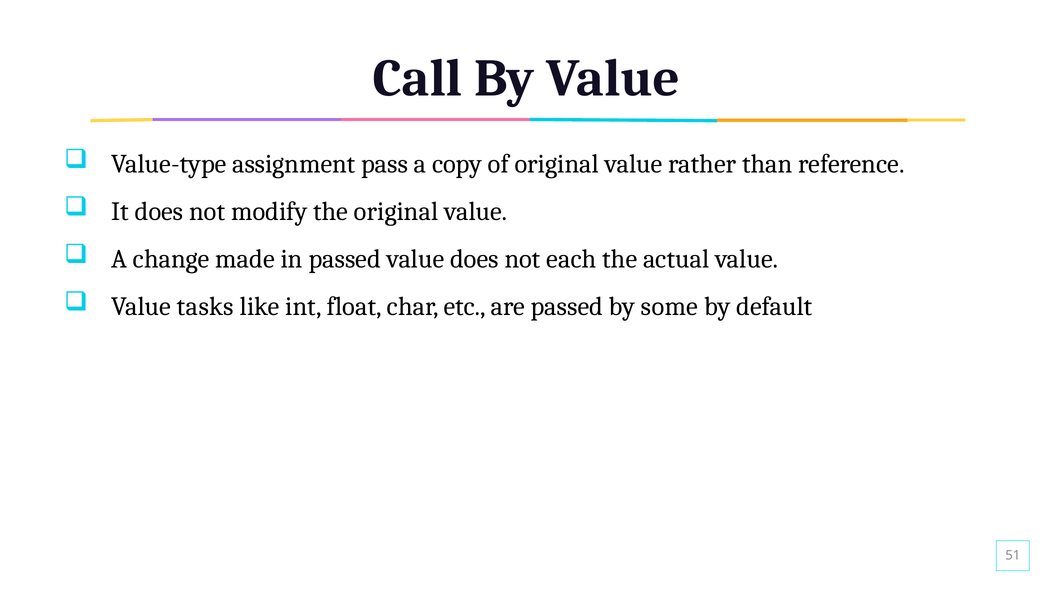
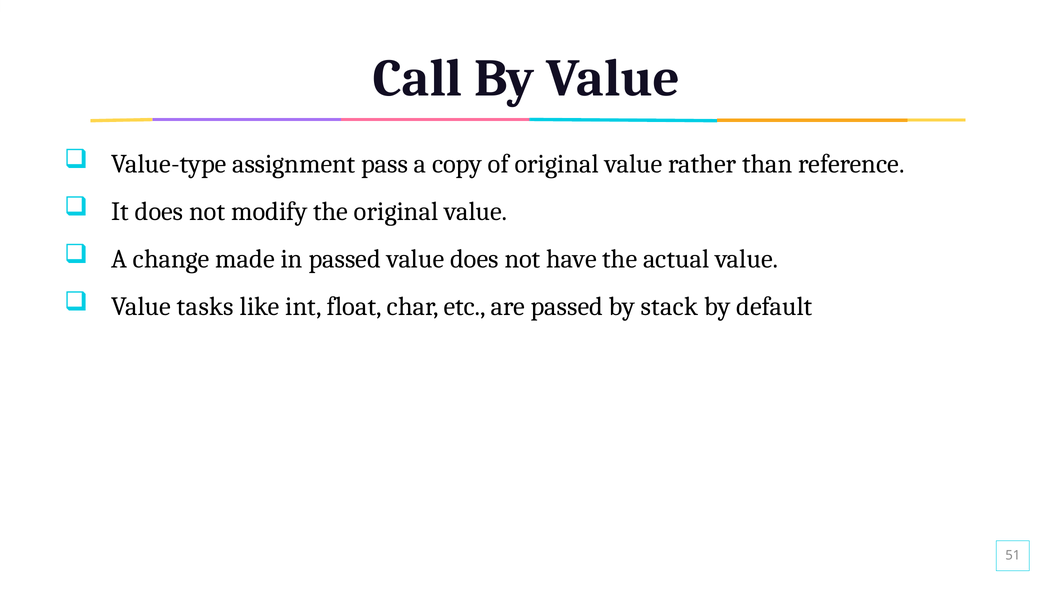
each: each -> have (572, 259)
some: some -> stack (670, 307)
